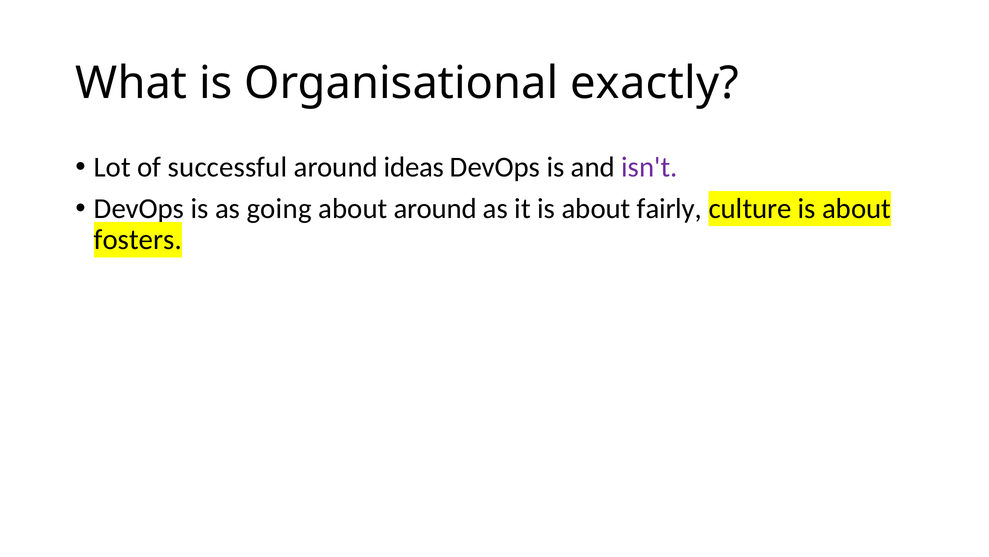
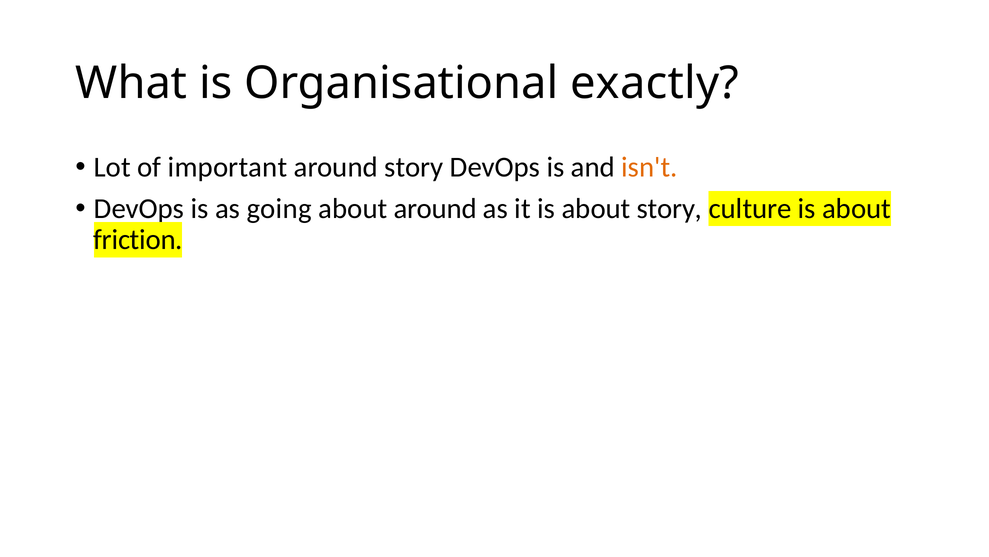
successful: successful -> important (228, 167)
around ideas: ideas -> story (414, 167)
isn't colour: purple -> orange (650, 167)
about fairly: fairly -> story (670, 209)
fosters: fosters -> friction (138, 240)
